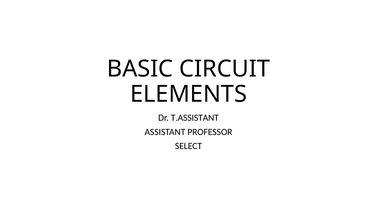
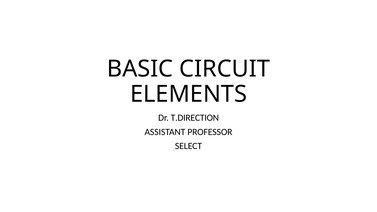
T.ASSISTANT: T.ASSISTANT -> T.DIRECTION (195, 118)
